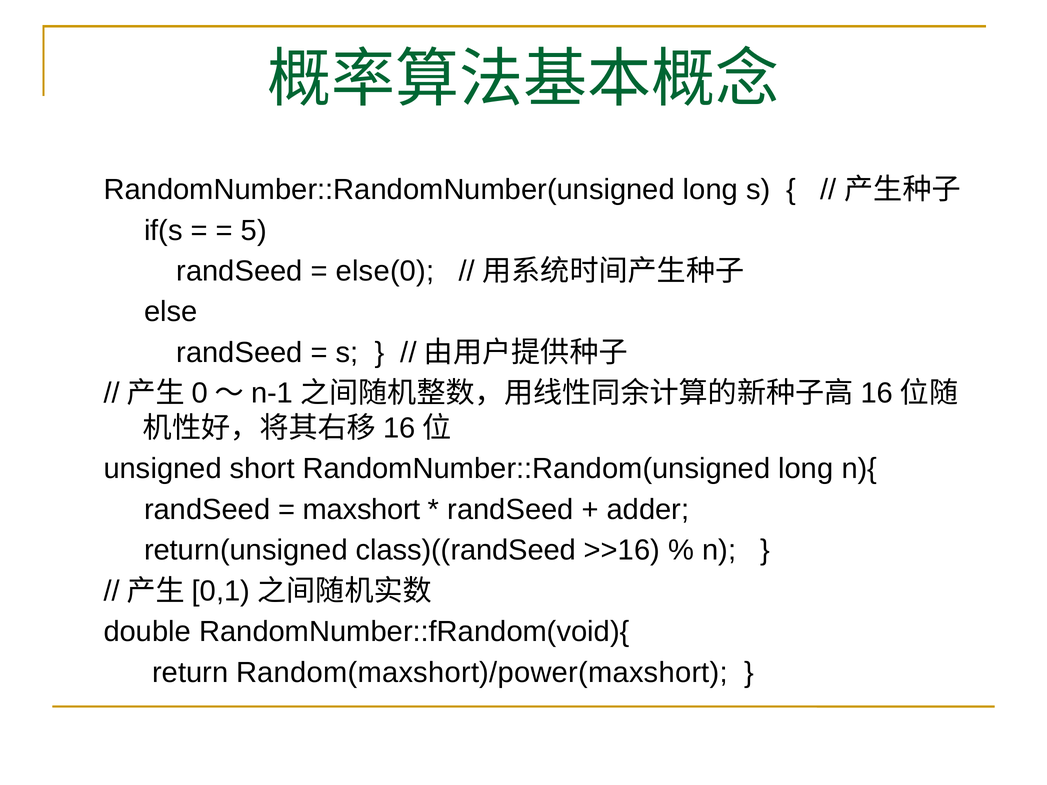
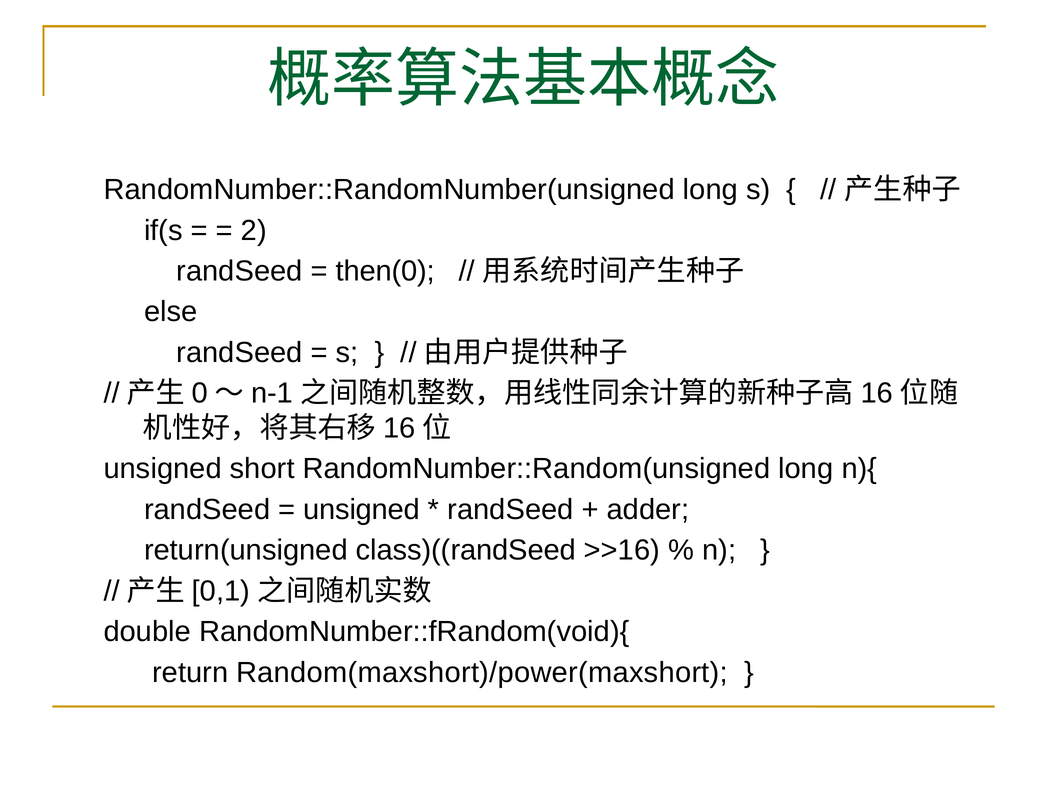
5: 5 -> 2 (254, 231)
else(0: else(0 -> then(0 (385, 271)
maxshort: maxshort -> unsigned (362, 510)
